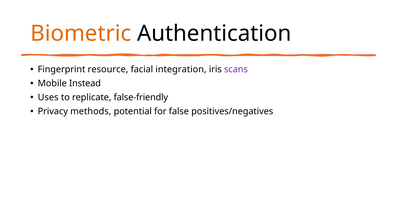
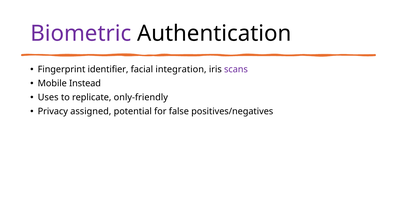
Biometric colour: orange -> purple (81, 33)
resource: resource -> identifier (108, 69)
false-friendly: false-friendly -> only-friendly (141, 97)
methods: methods -> assigned (91, 111)
